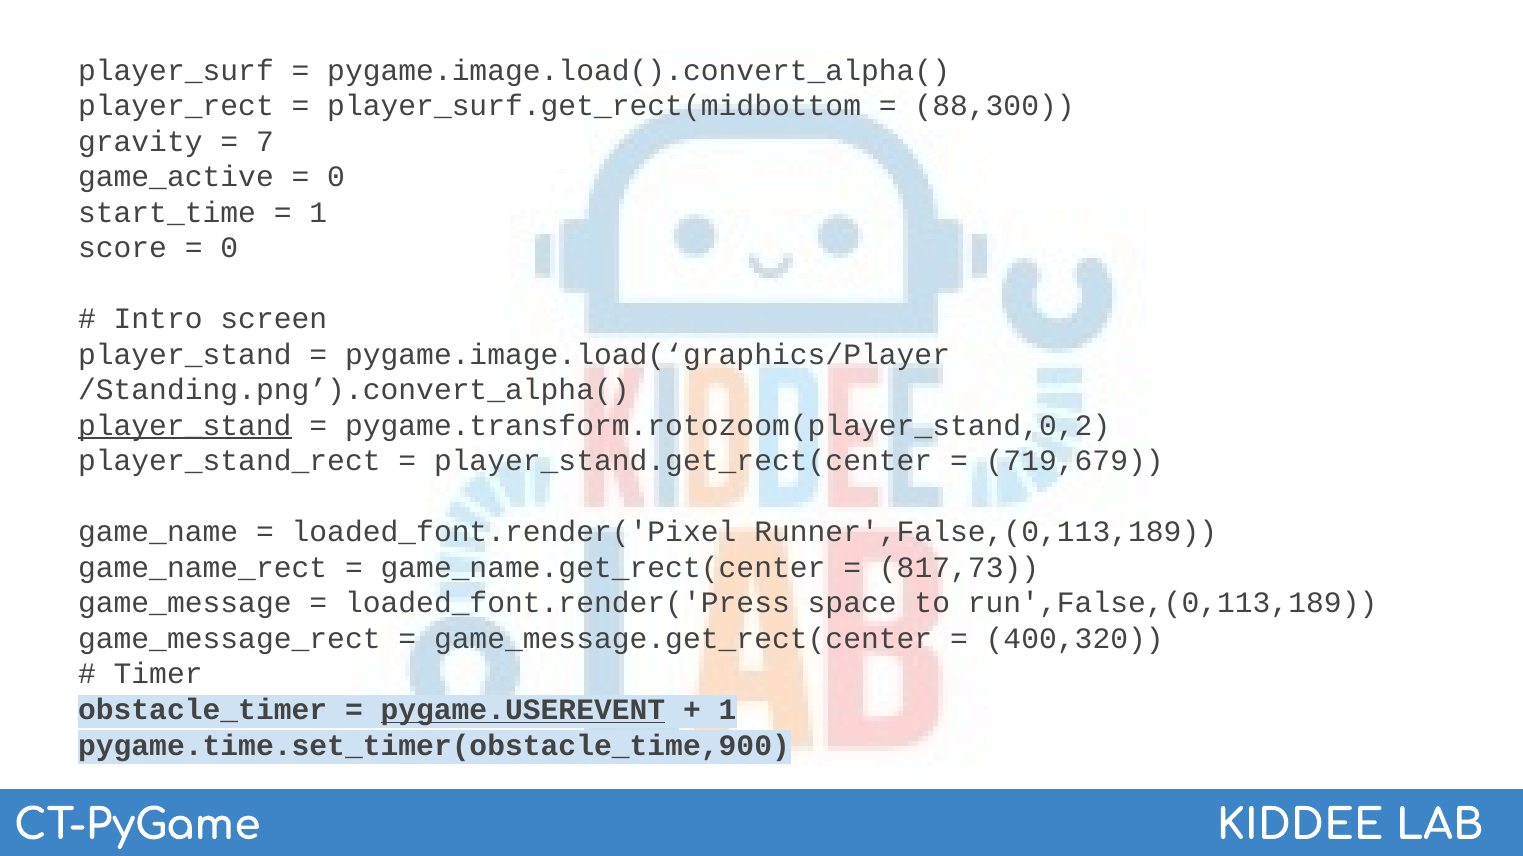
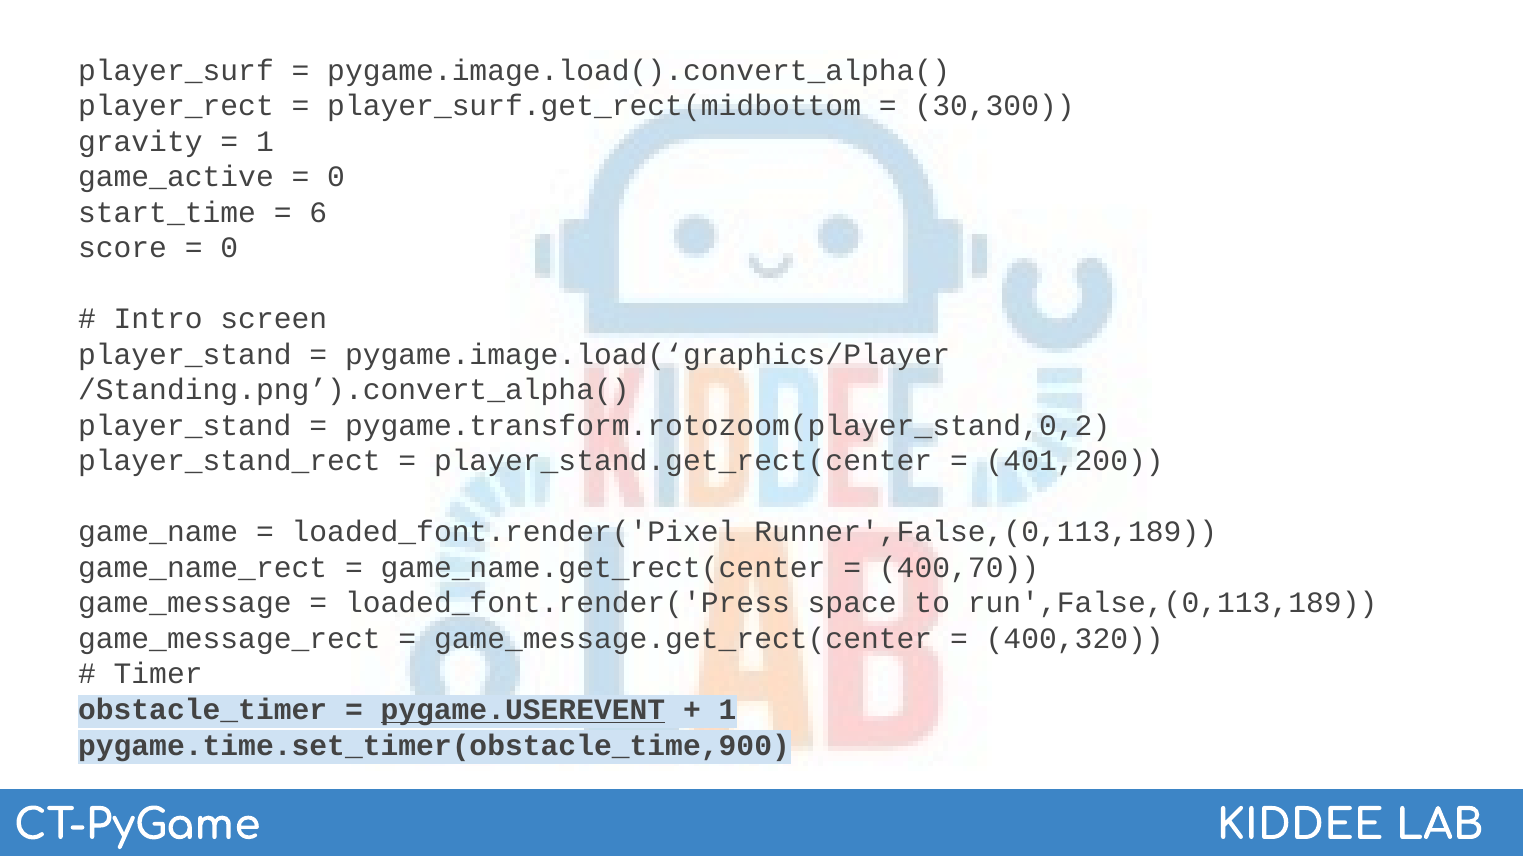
88,300: 88,300 -> 30,300 (995, 106)
7: 7 -> 1 (265, 141)
1: 1 -> 6 (318, 213)
player_stand underline: present -> none (185, 426)
719,679: 719,679 -> 401,200 (1075, 461)
817,73: 817,73 -> 400,70 (959, 568)
